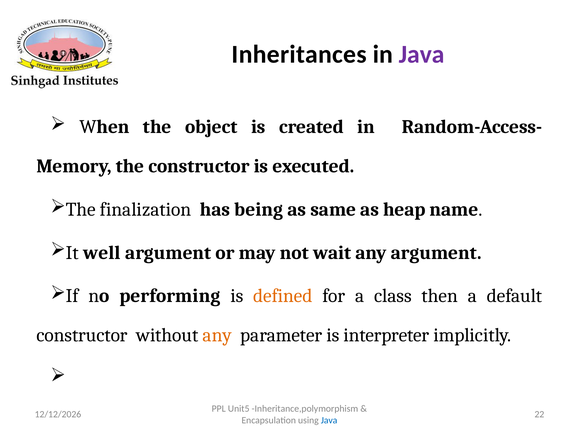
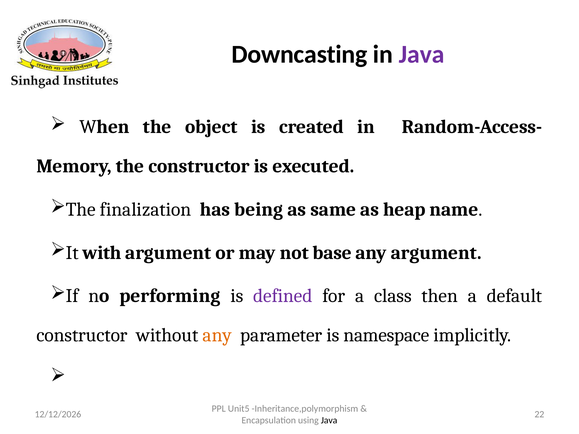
Inheritances: Inheritances -> Downcasting (299, 54)
well: well -> with (102, 253)
wait: wait -> base (332, 253)
defined colour: orange -> purple (283, 296)
interpreter: interpreter -> namespace (386, 335)
Java colour: blue -> black (329, 420)
